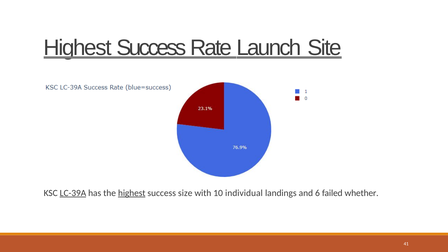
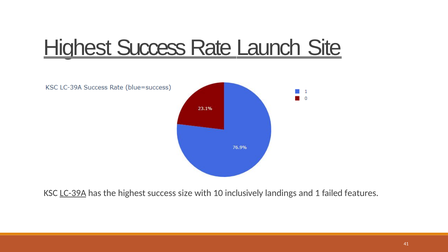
highest underline: present -> none (132, 193)
individual: individual -> inclusively (244, 193)
6: 6 -> 1 (317, 193)
whether: whether -> features (362, 193)
